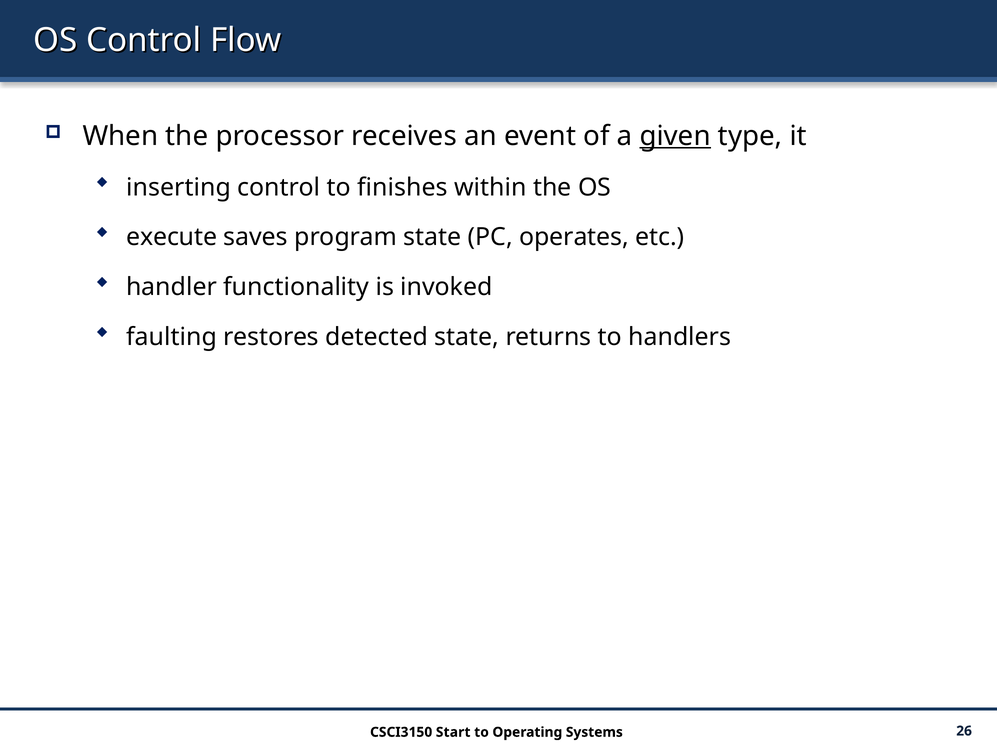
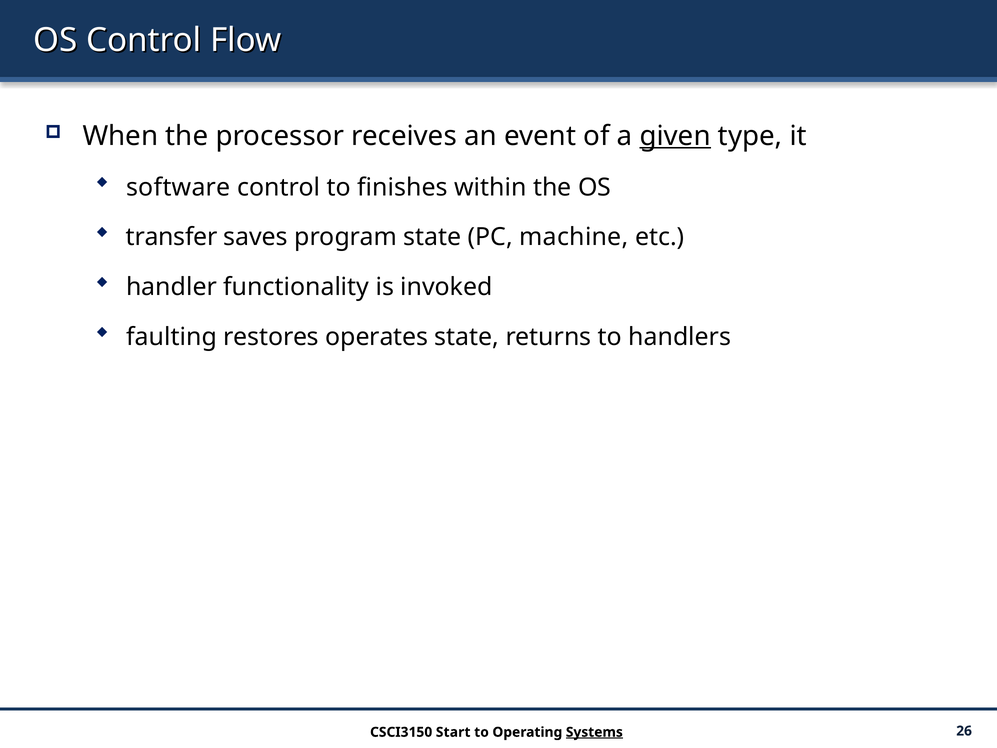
inserting: inserting -> software (178, 187)
execute: execute -> transfer (172, 237)
operates: operates -> machine (574, 237)
detected: detected -> operates (377, 337)
Systems underline: none -> present (594, 732)
